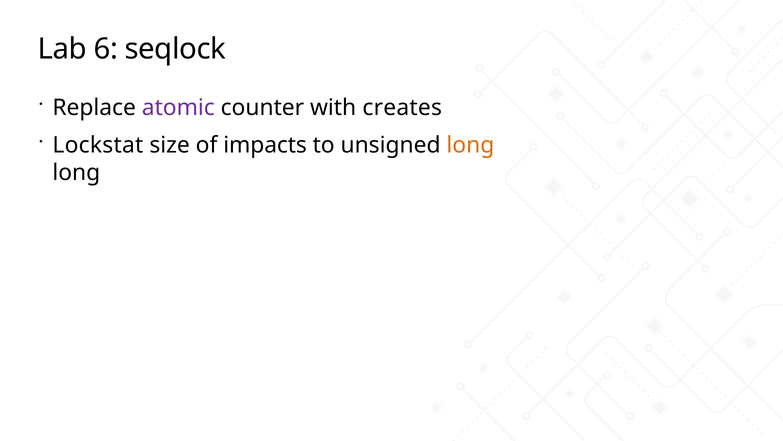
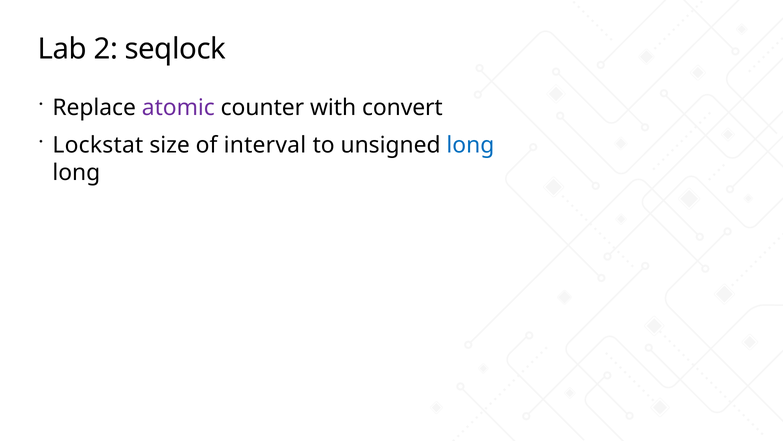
6: 6 -> 2 (106, 49)
creates: creates -> convert (402, 108)
impacts: impacts -> interval (265, 145)
long colour: orange -> blue (470, 145)
